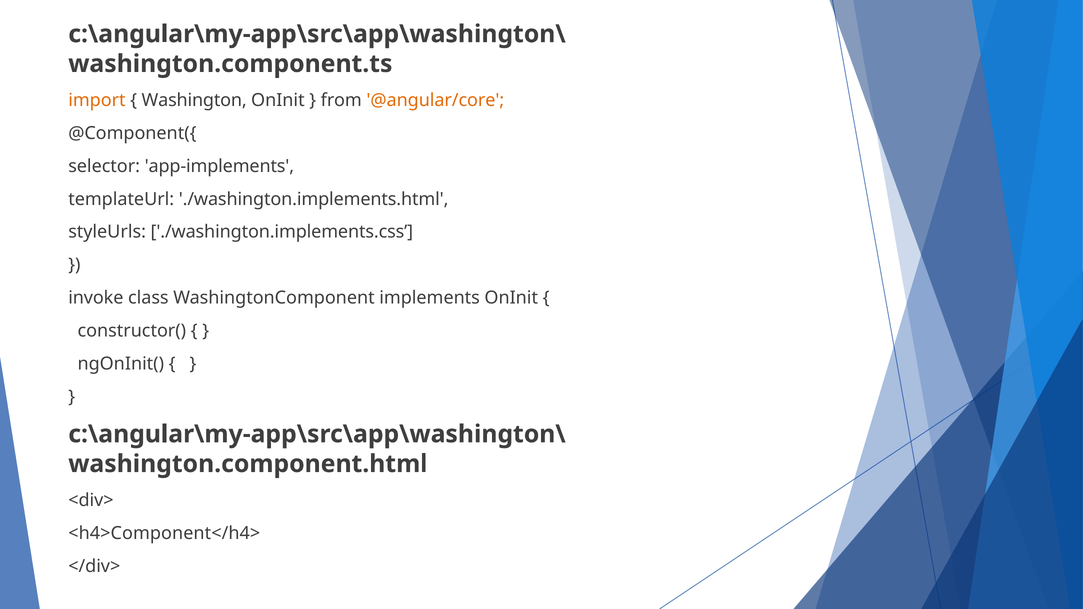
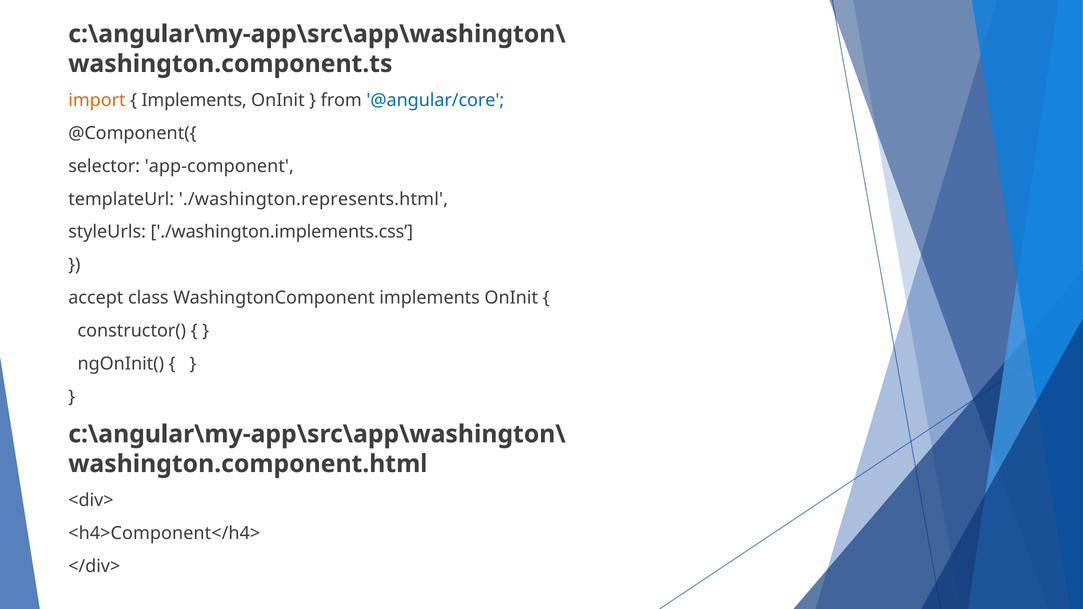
Washington: Washington -> Implements (194, 100)
@angular/core colour: orange -> blue (435, 100)
app-implements: app-implements -> app-component (219, 166)
./washington.implements.html: ./washington.implements.html -> ./washington.represents.html (313, 199)
invoke: invoke -> accept (96, 298)
